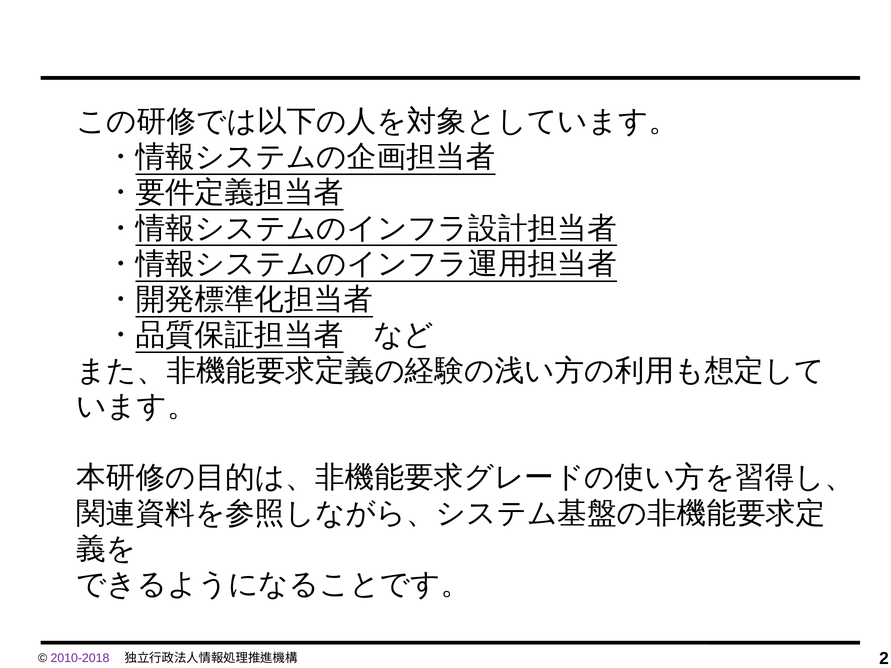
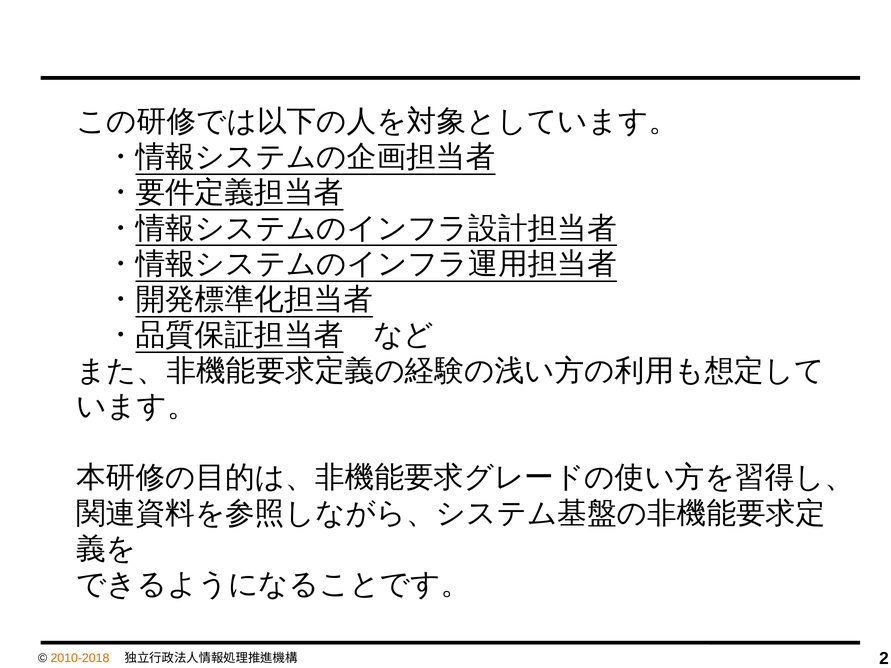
2010-2018 colour: purple -> orange (80, 658)
